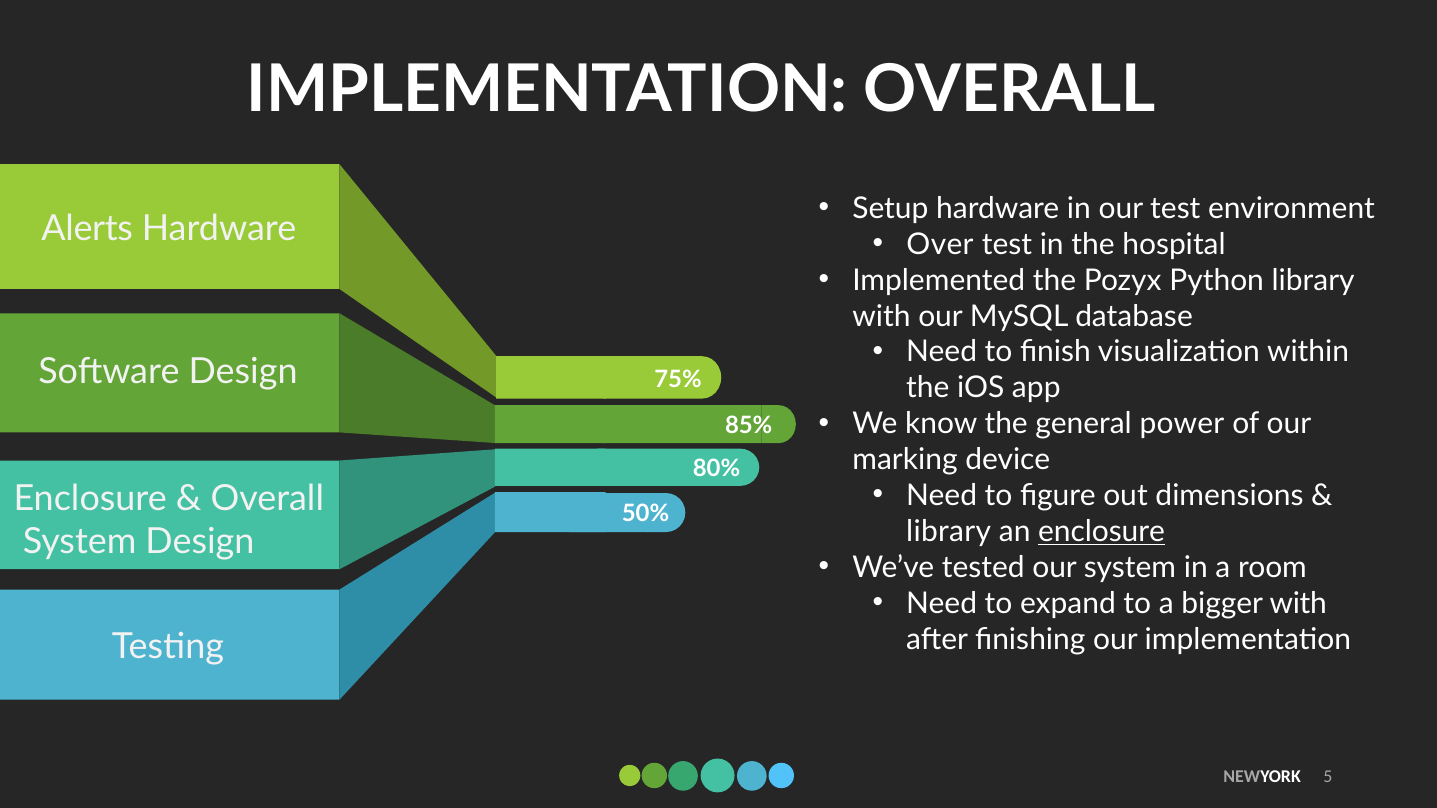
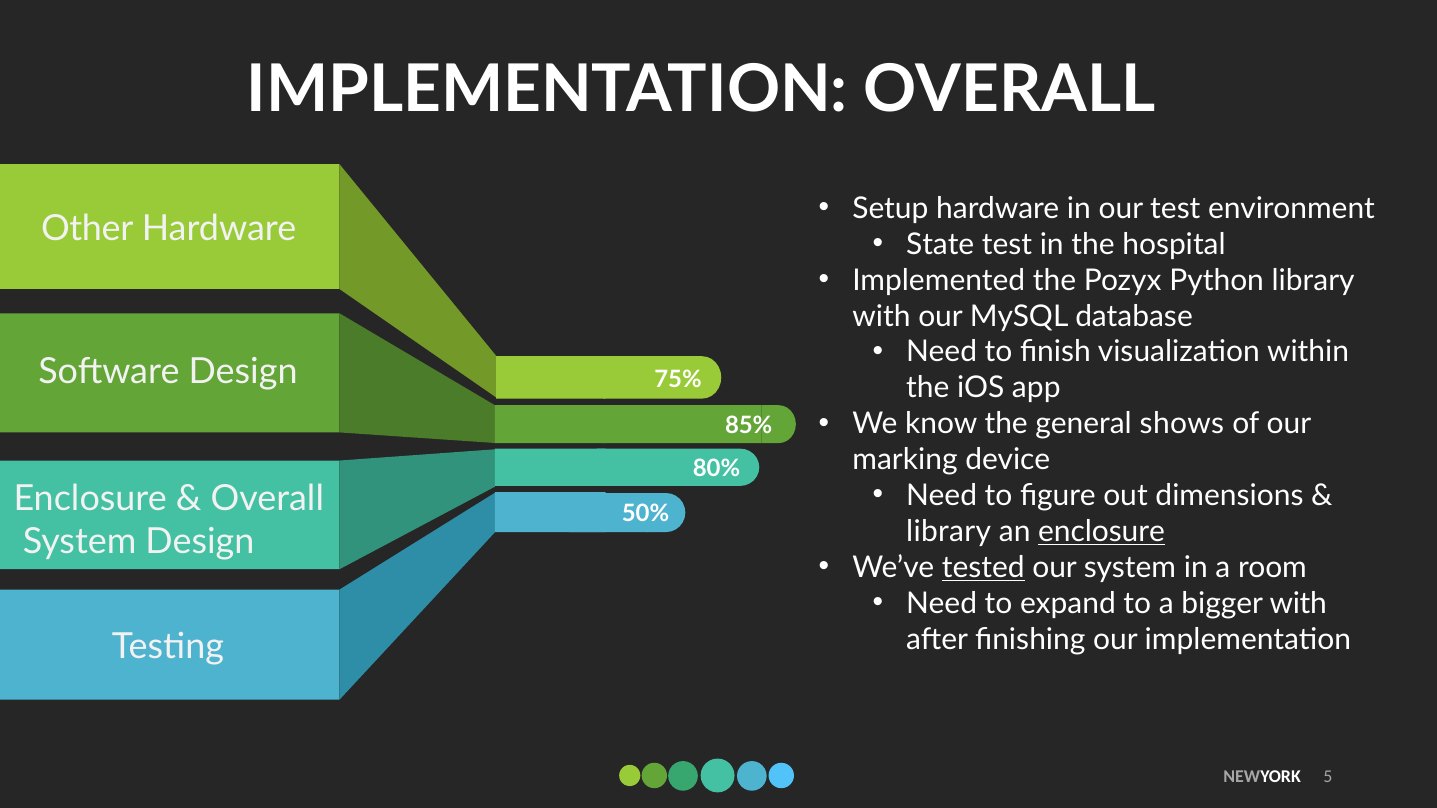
Alerts: Alerts -> Other (87, 229)
Over: Over -> State (940, 244)
power: power -> shows (1182, 424)
tested underline: none -> present (983, 568)
